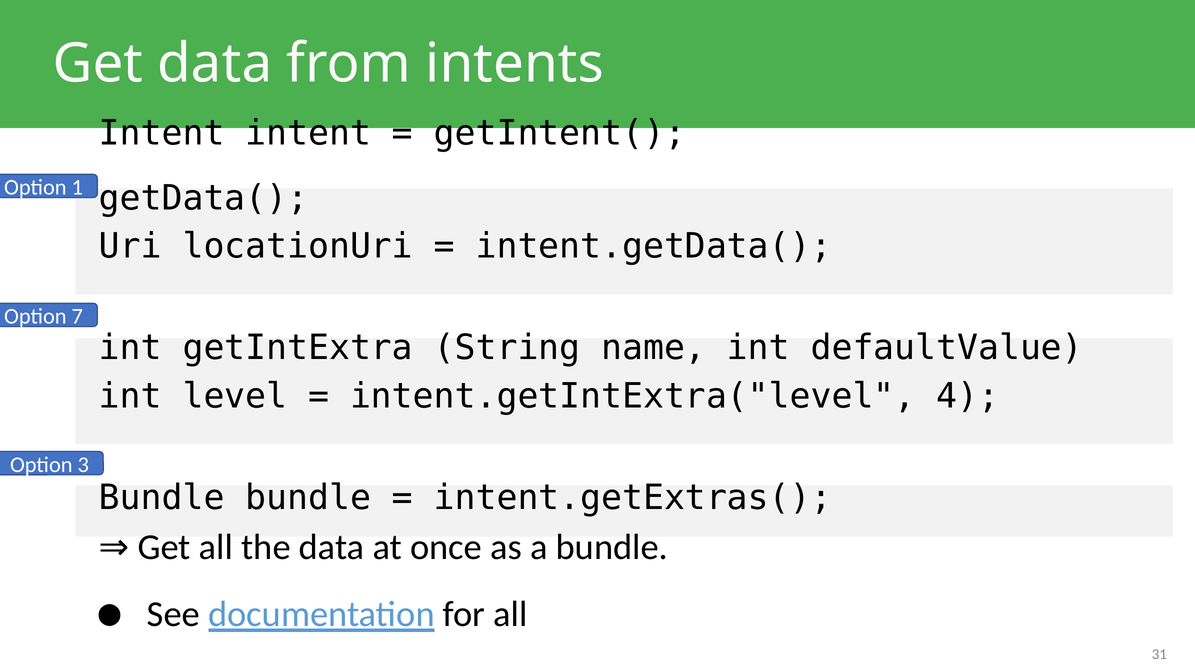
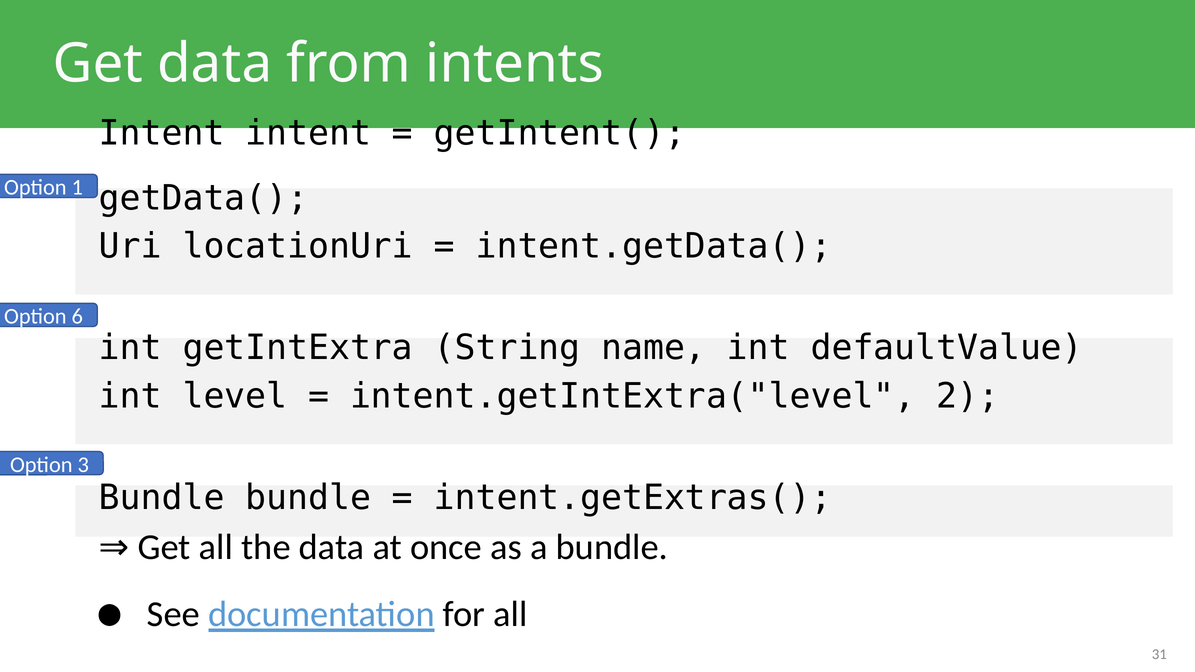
7: 7 -> 6 (77, 317)
4: 4 -> 2 (968, 396)
